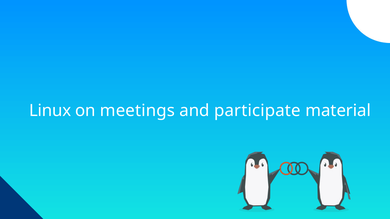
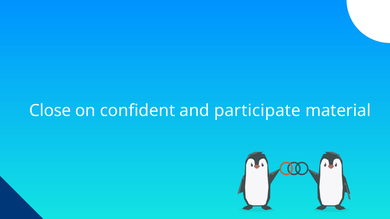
Linux: Linux -> Close (50, 111)
meetings: meetings -> confident (137, 111)
